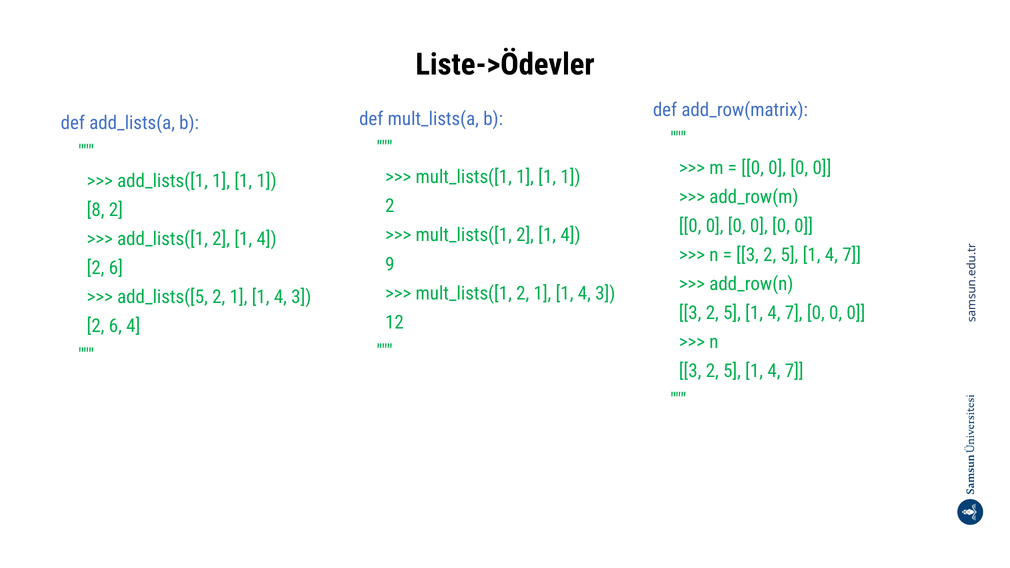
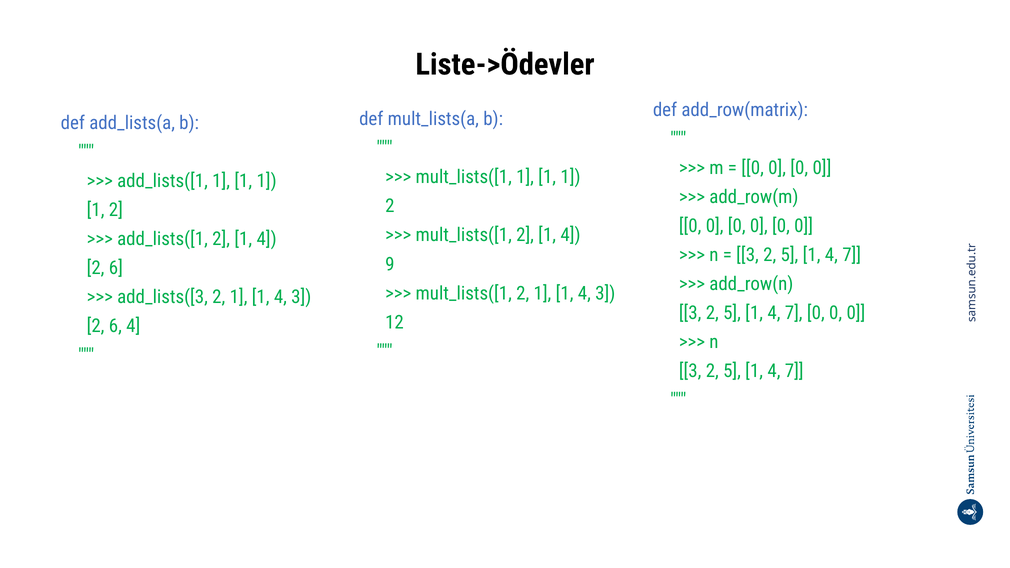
8: 8 -> 1 (96, 210)
add_lists([5: add_lists([5 -> add_lists([3 (163, 297)
